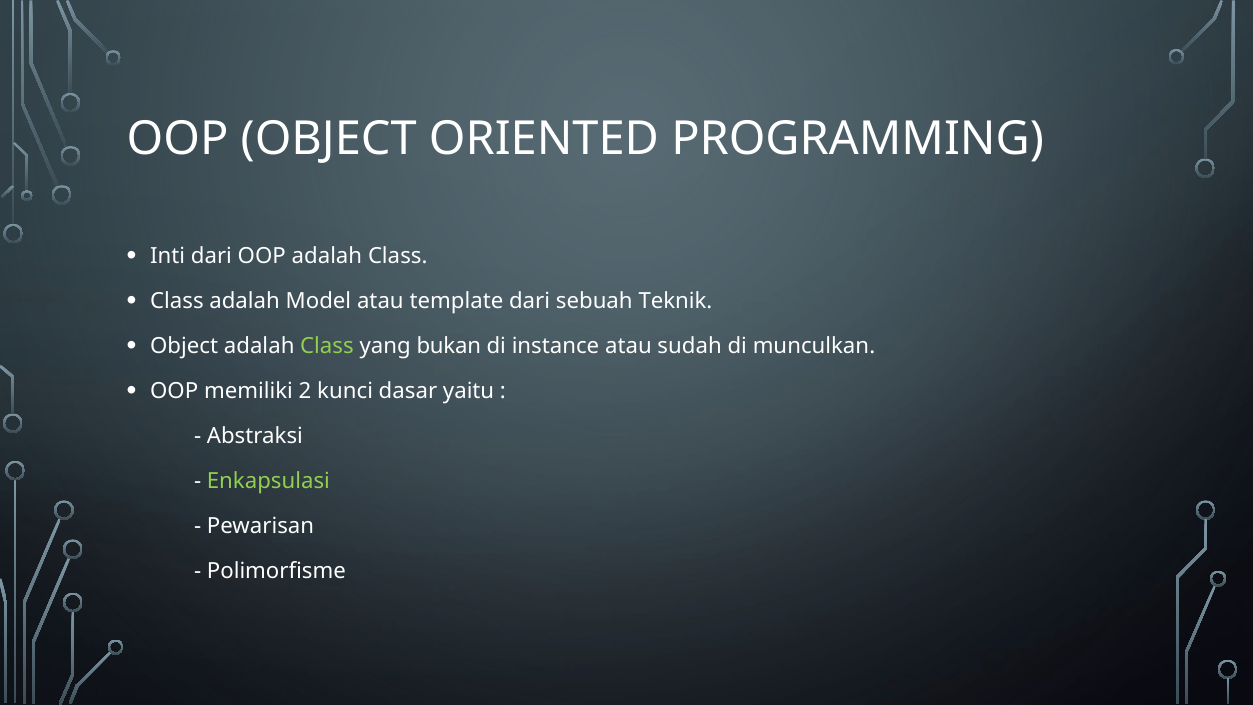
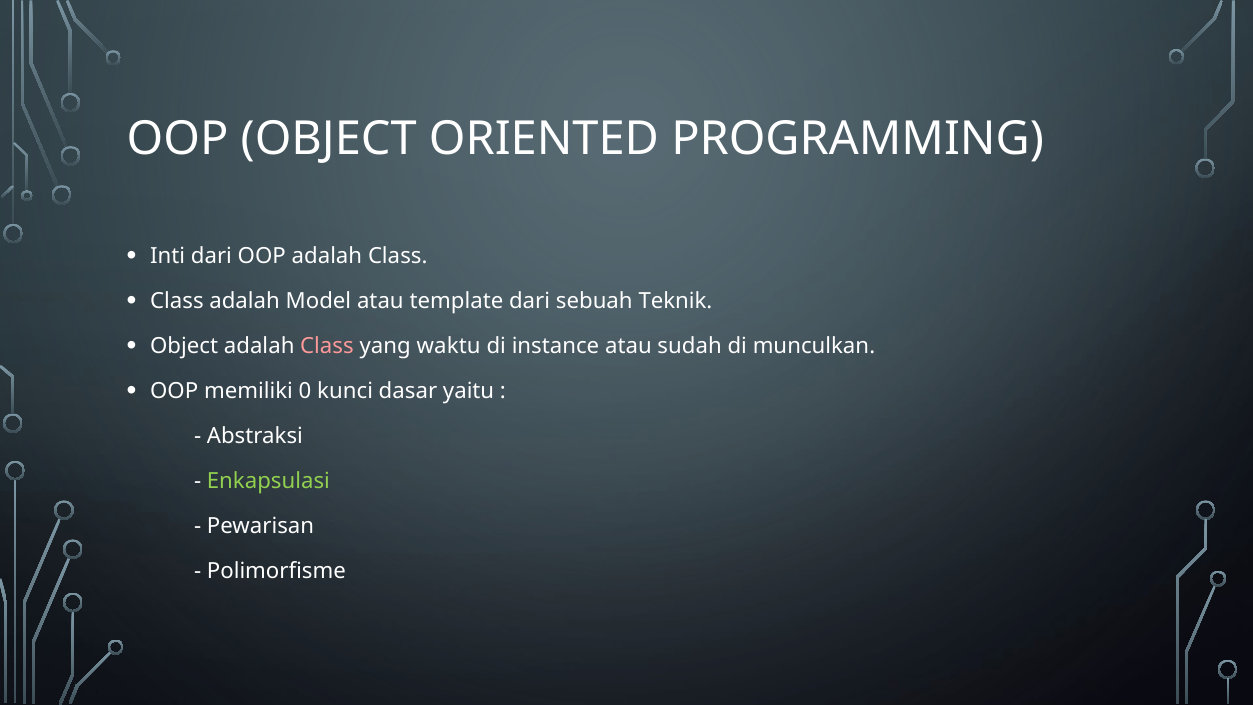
Class colour: light green -> pink (327, 346)
bukan: bukan -> waktu (449, 346)
2: 2 -> 0 (305, 391)
